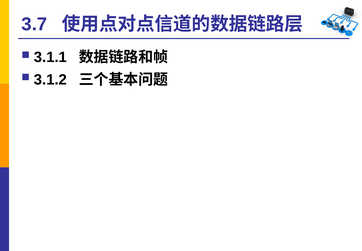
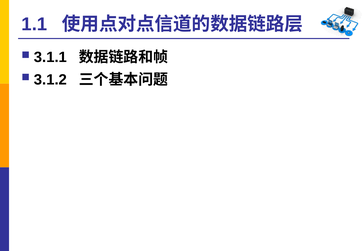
3.7: 3.7 -> 1.1 (34, 24)
